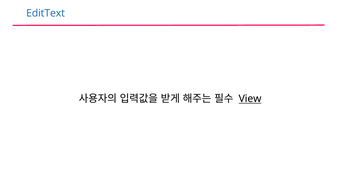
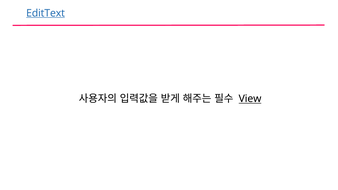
EditText underline: none -> present (46, 13)
